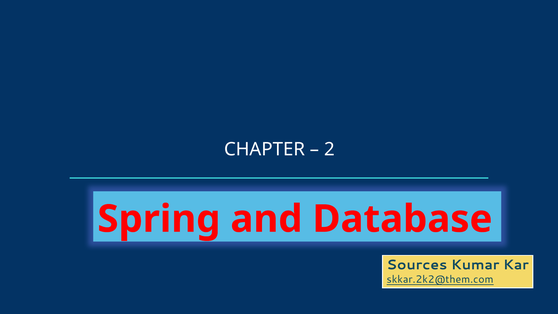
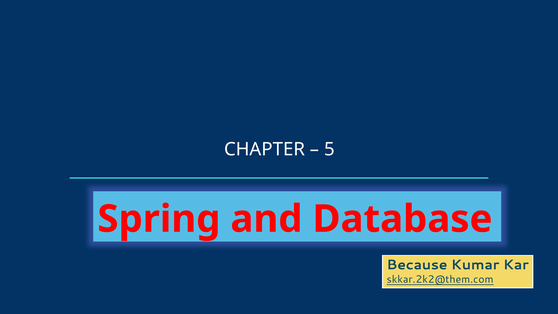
2: 2 -> 5 (329, 149)
Sources: Sources -> Because (417, 265)
